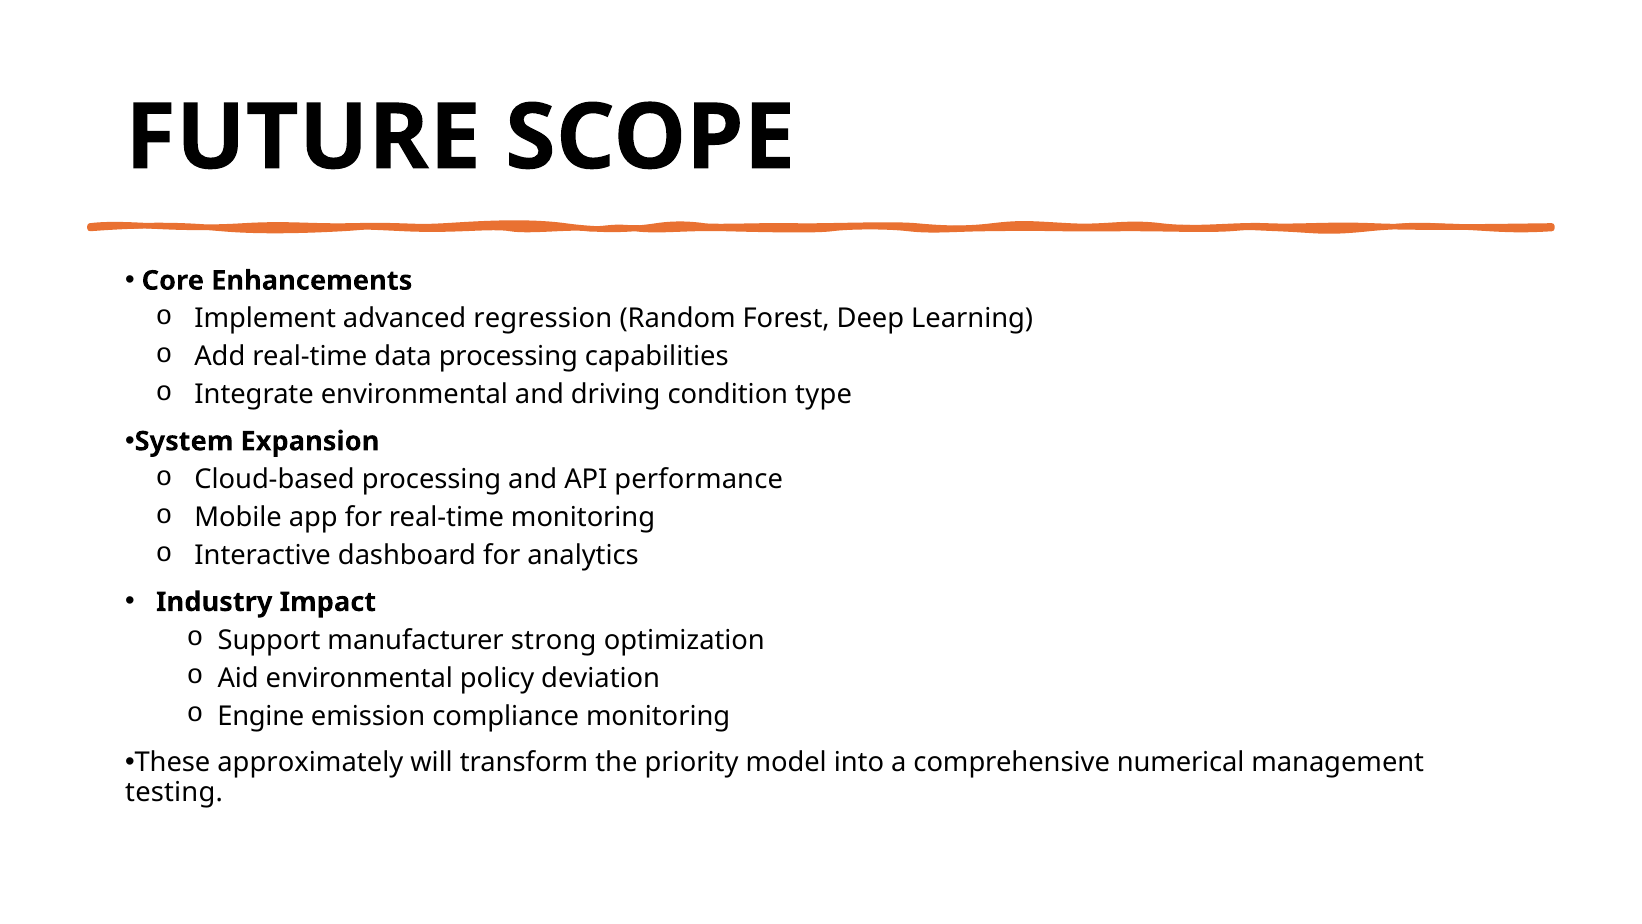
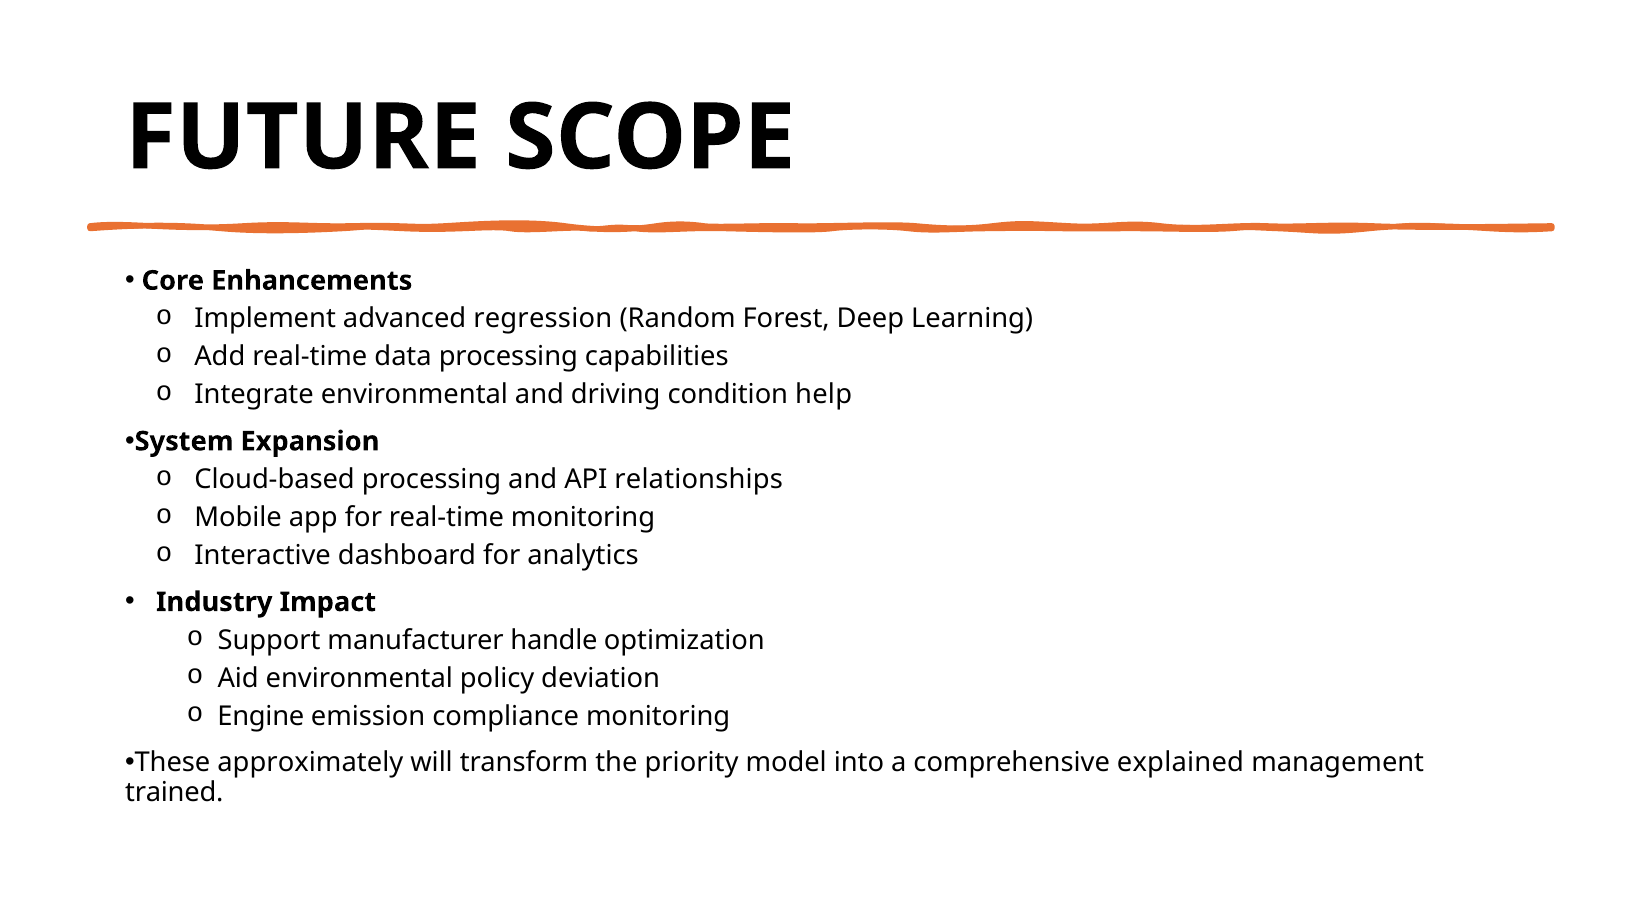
type: type -> help (824, 395)
performance: performance -> relationships (699, 479)
strong: strong -> handle (554, 640)
numerical: numerical -> explained (1180, 762)
testing: testing -> trained (174, 792)
